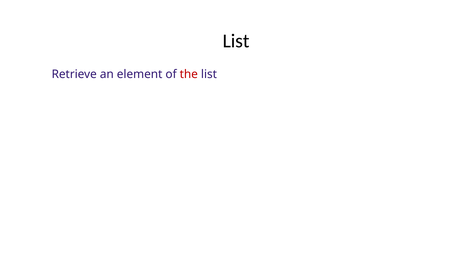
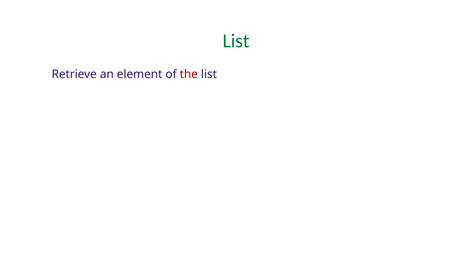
List colour: black -> green (236, 41)
